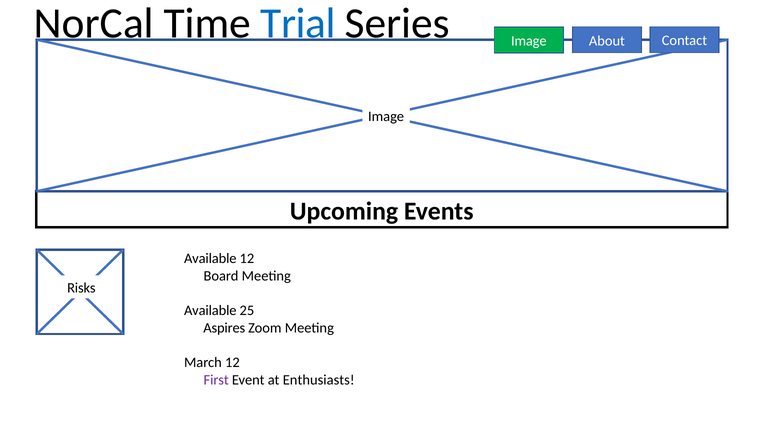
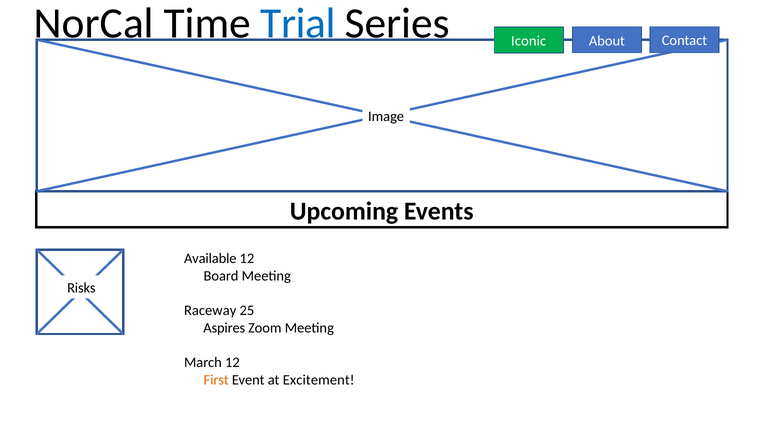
Image: Image -> Iconic (529, 41)
Available: Available -> Raceway (210, 311)
First colour: purple -> orange (216, 380)
Enthusiasts: Enthusiasts -> Excitement (319, 380)
